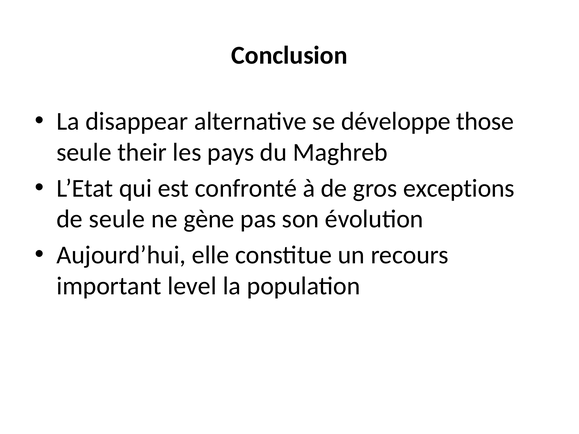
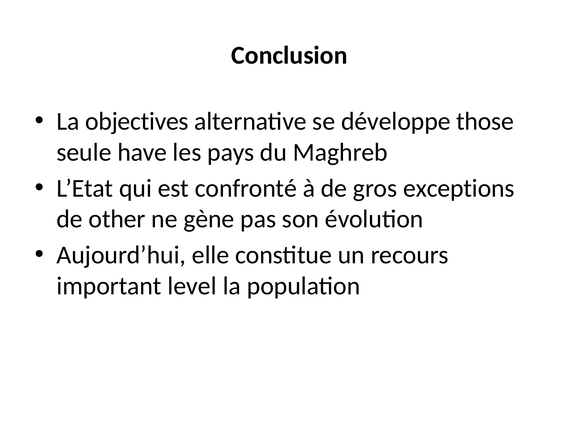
disappear: disappear -> objectives (137, 121)
their: their -> have (142, 152)
de seule: seule -> other (117, 219)
